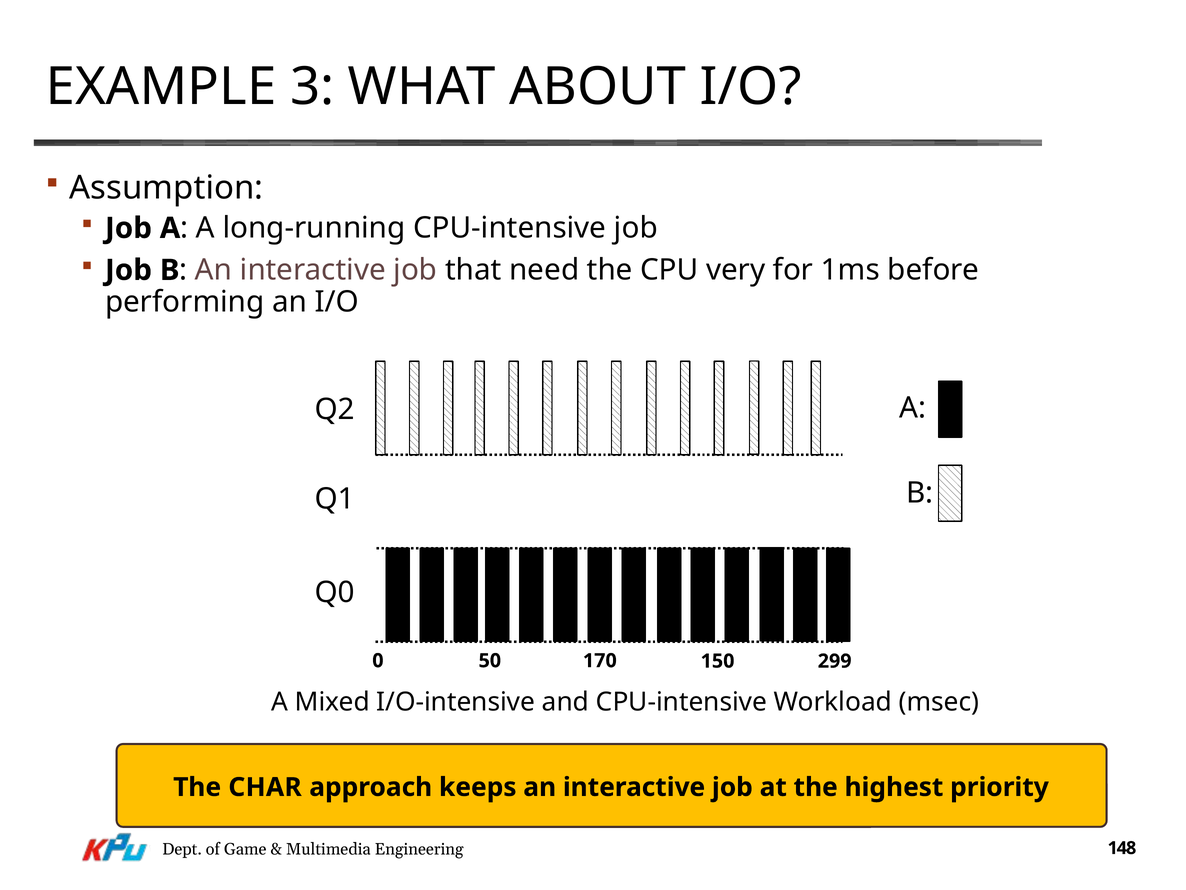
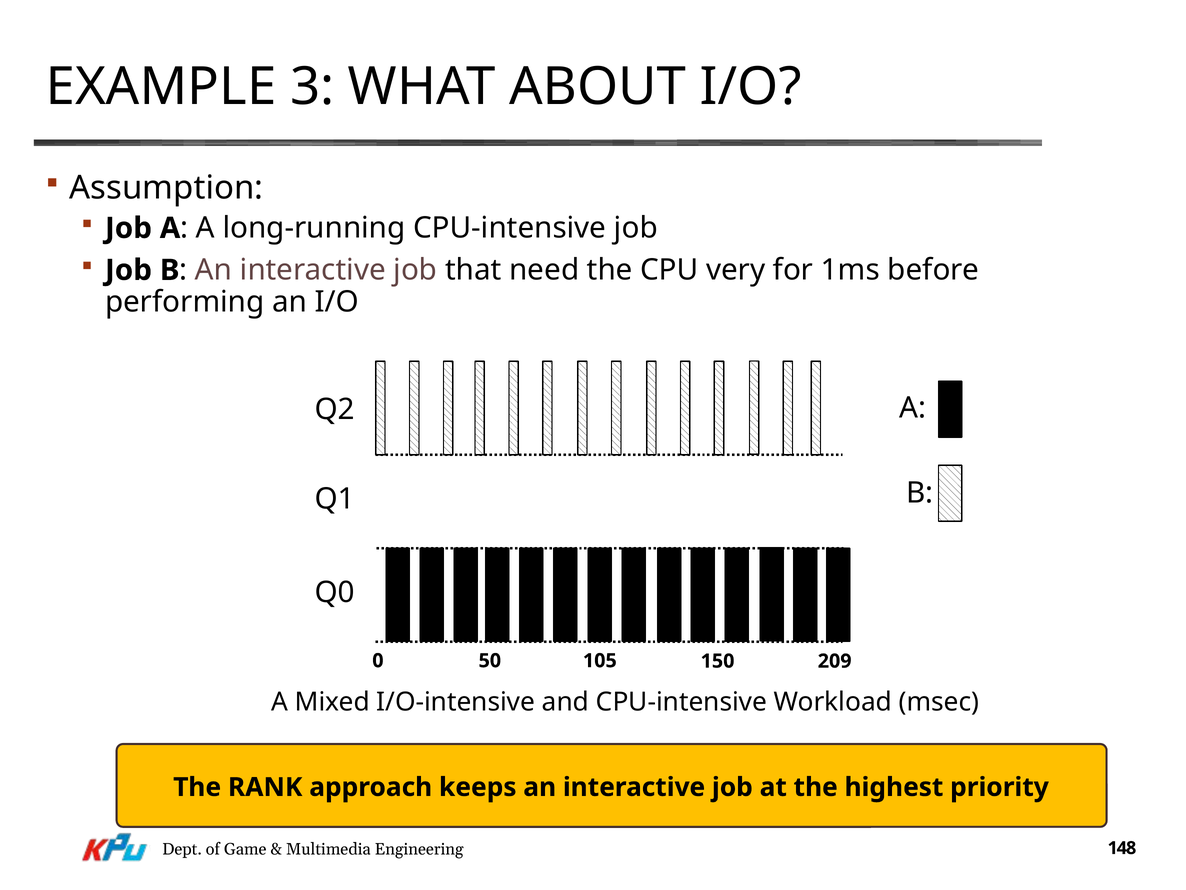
170: 170 -> 105 (600, 660)
299: 299 -> 209 (835, 661)
CHAR: CHAR -> RANK (265, 787)
